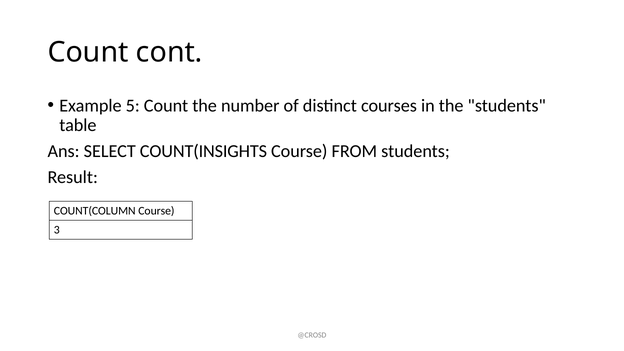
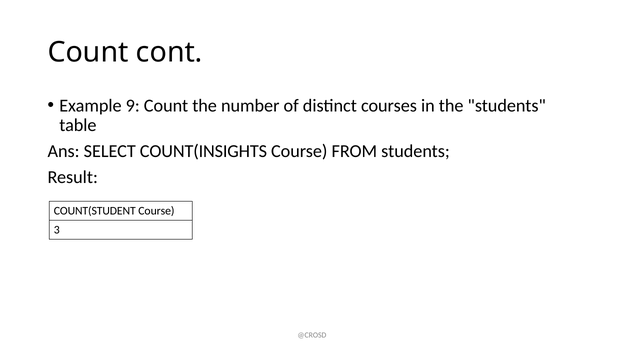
5: 5 -> 9 (133, 106)
COUNT(COLUMN: COUNT(COLUMN -> COUNT(STUDENT (95, 211)
